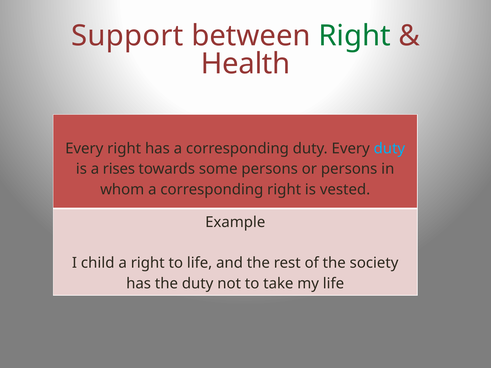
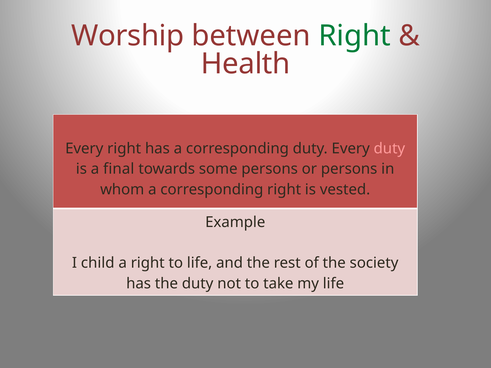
Support: Support -> Worship (128, 36)
duty colour: light blue -> pink (389, 149)
rises: rises -> final (119, 169)
